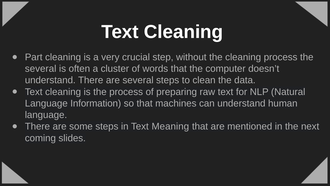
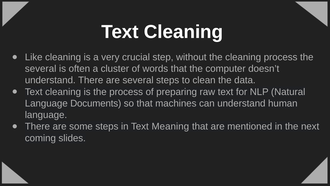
Part: Part -> Like (34, 57)
Information: Information -> Documents (96, 103)
